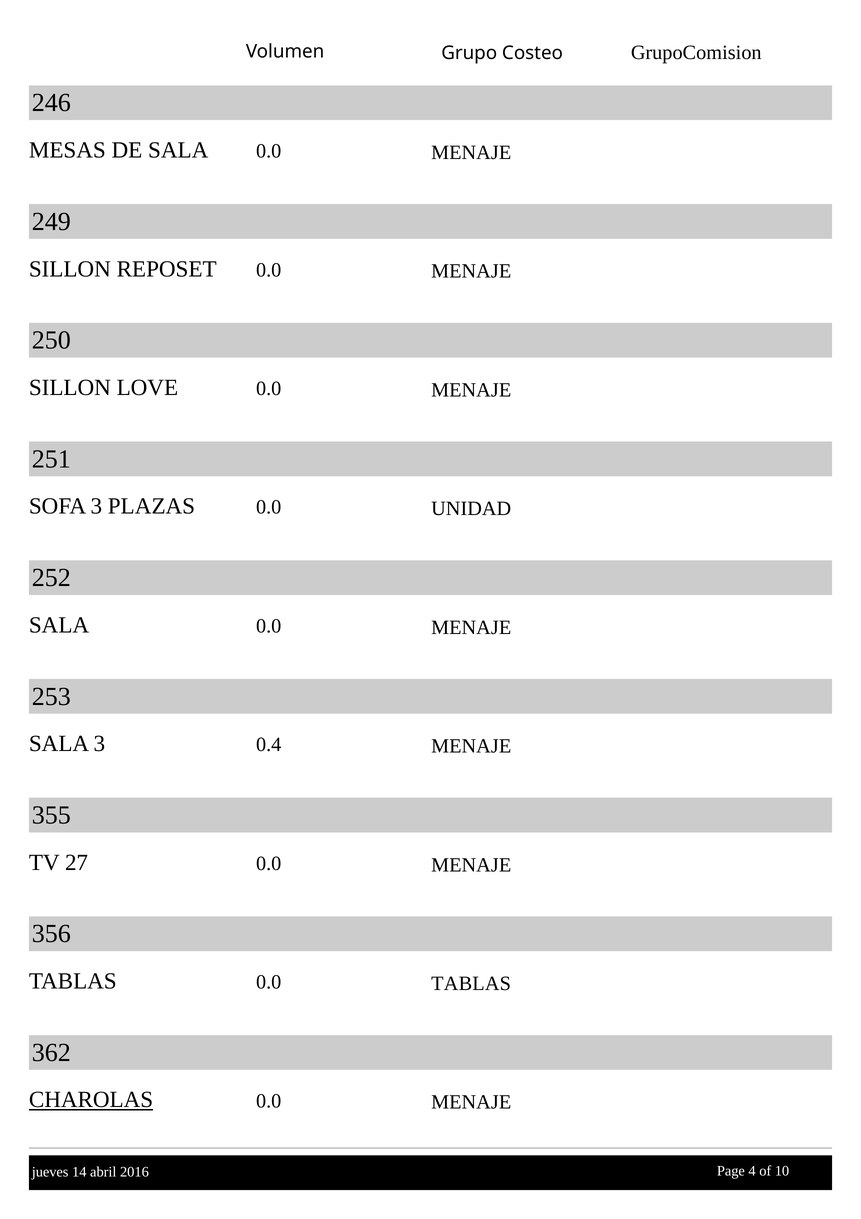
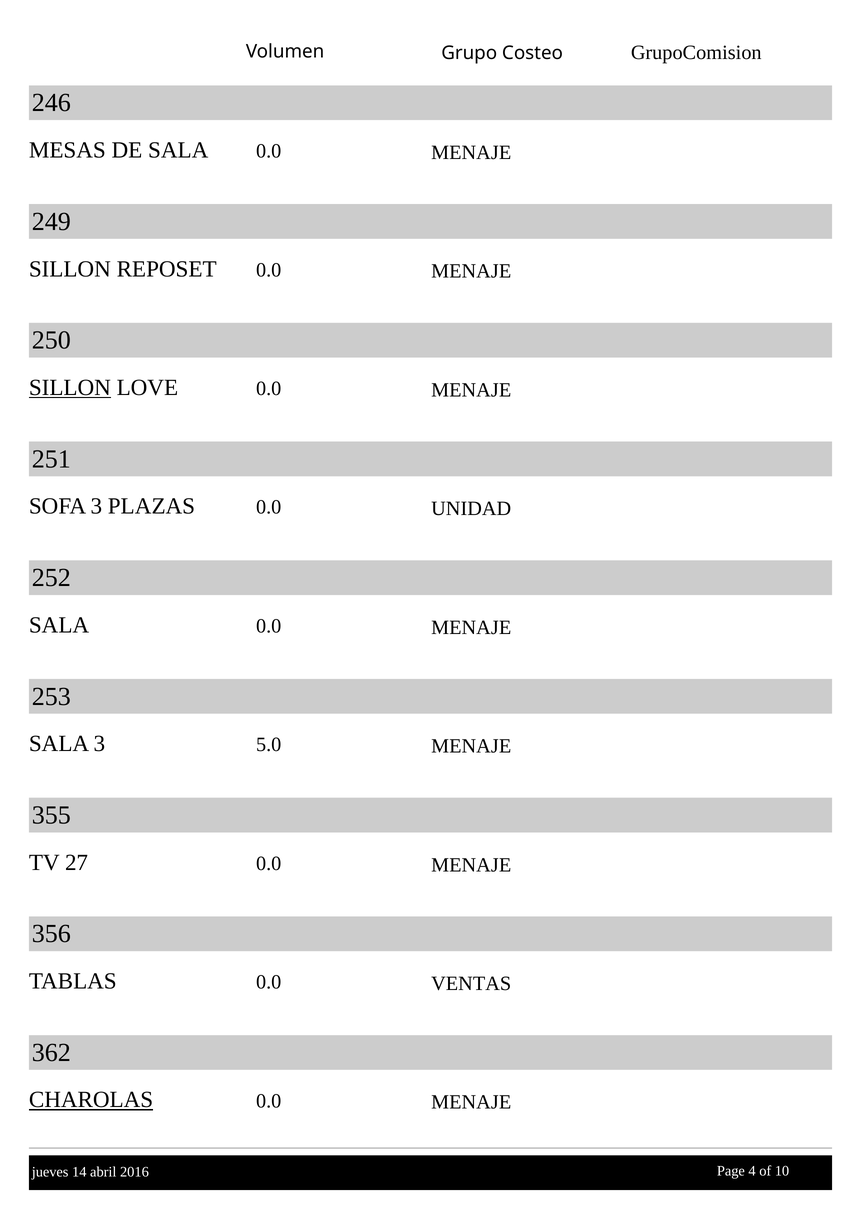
SILLON underline: none -> present (70, 387)
0.4: 0.4 -> 5.0 (269, 744)
TABLAS TABLAS: TABLAS -> VENTAS (471, 983)
